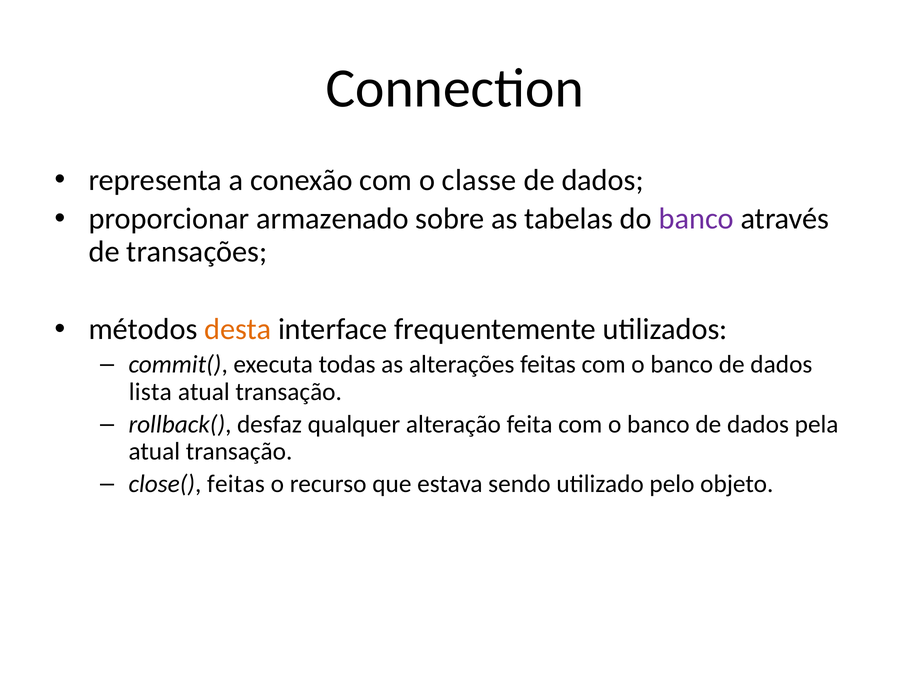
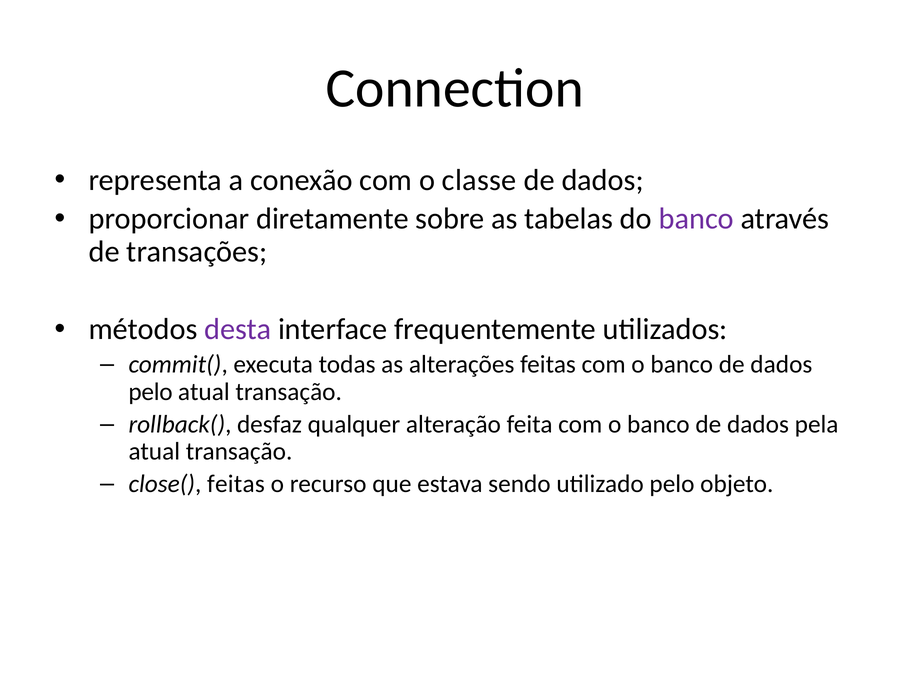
armazenado: armazenado -> diretamente (332, 219)
desta colour: orange -> purple (238, 329)
lista: lista -> pelo (151, 392)
